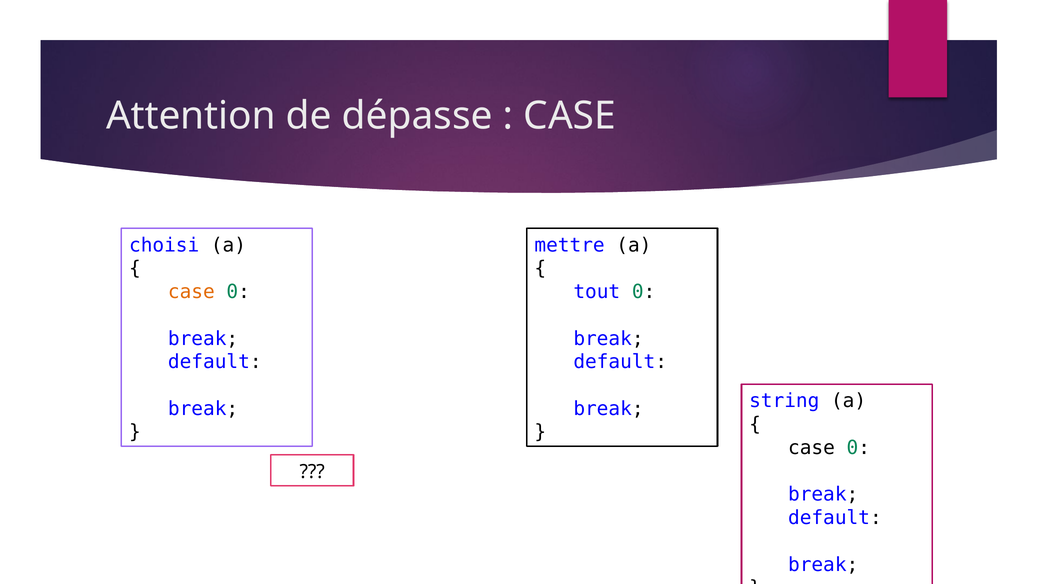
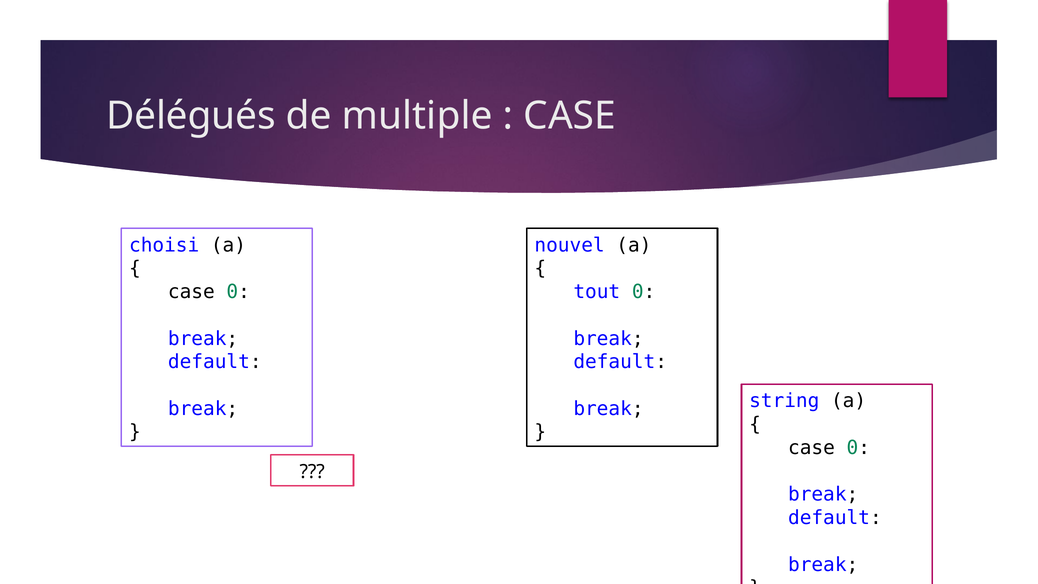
Attention: Attention -> Délégués (191, 116)
dépasse: dépasse -> multiple (417, 116)
mettre: mettre -> nouvel (570, 245)
case colour: orange -> black (191, 292)
